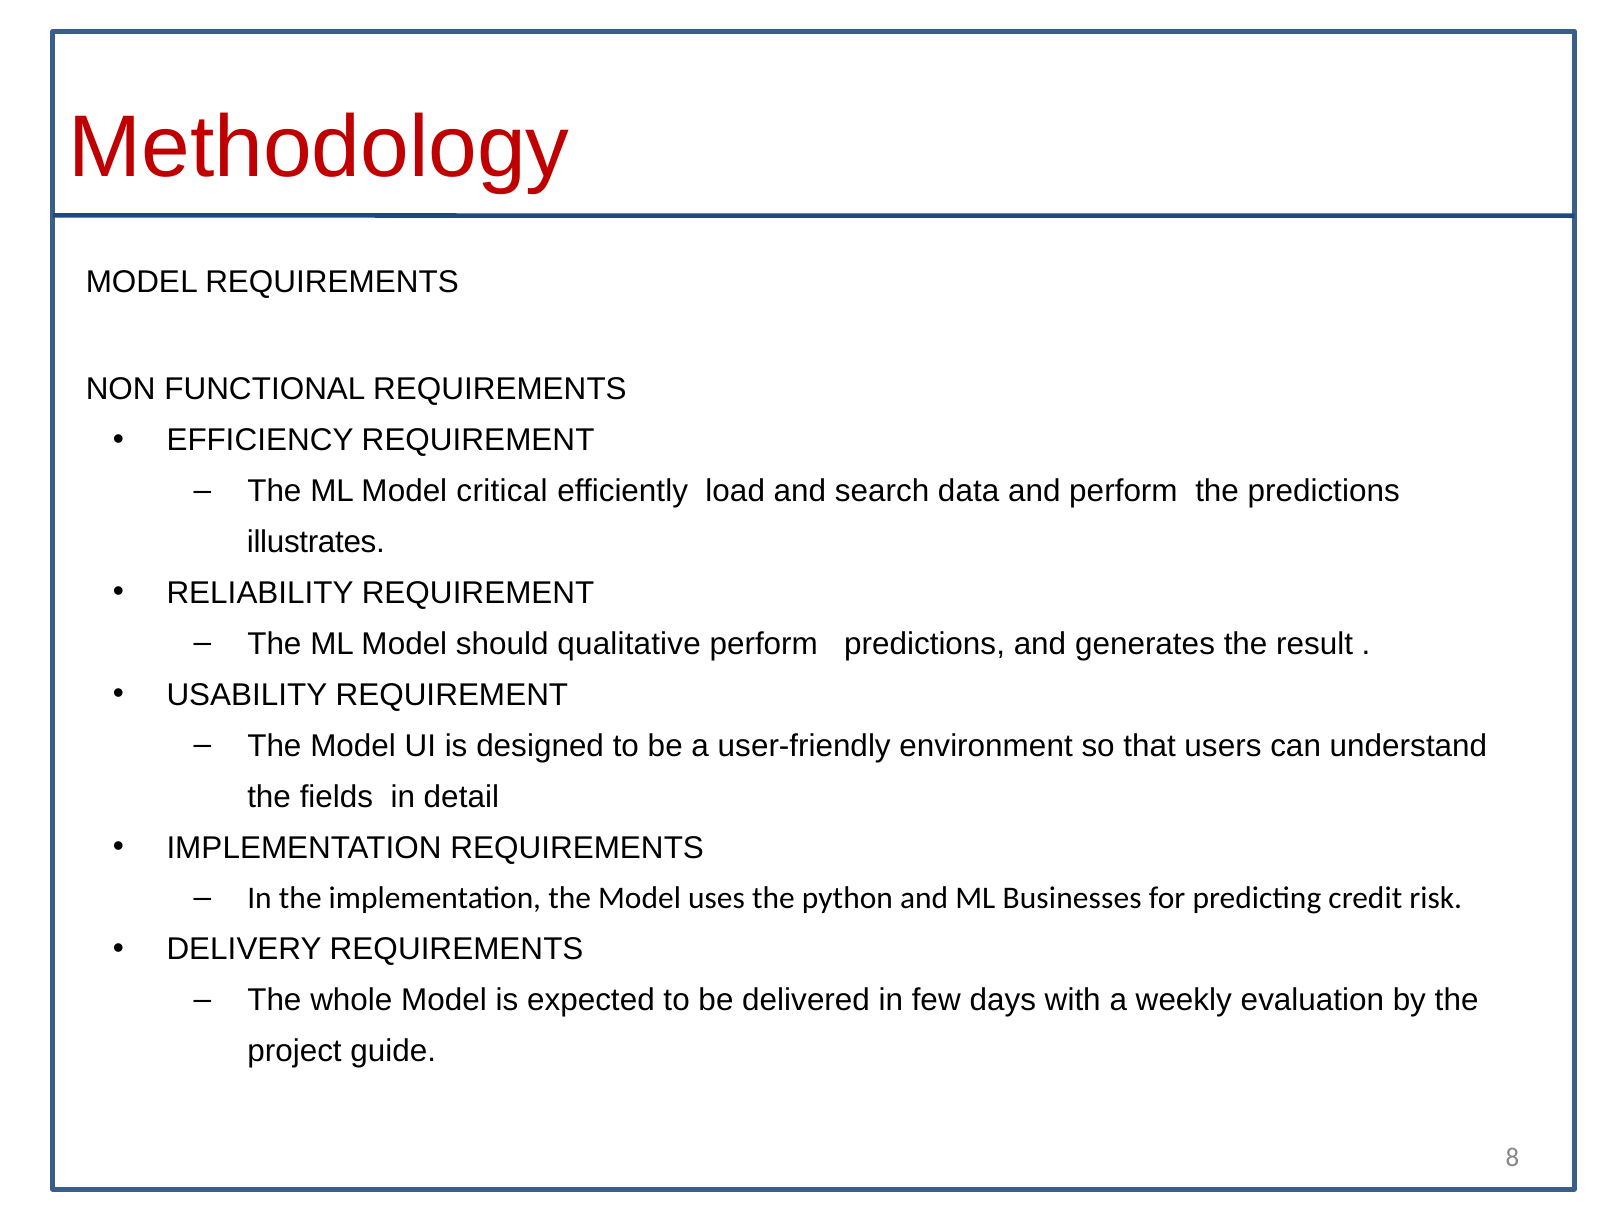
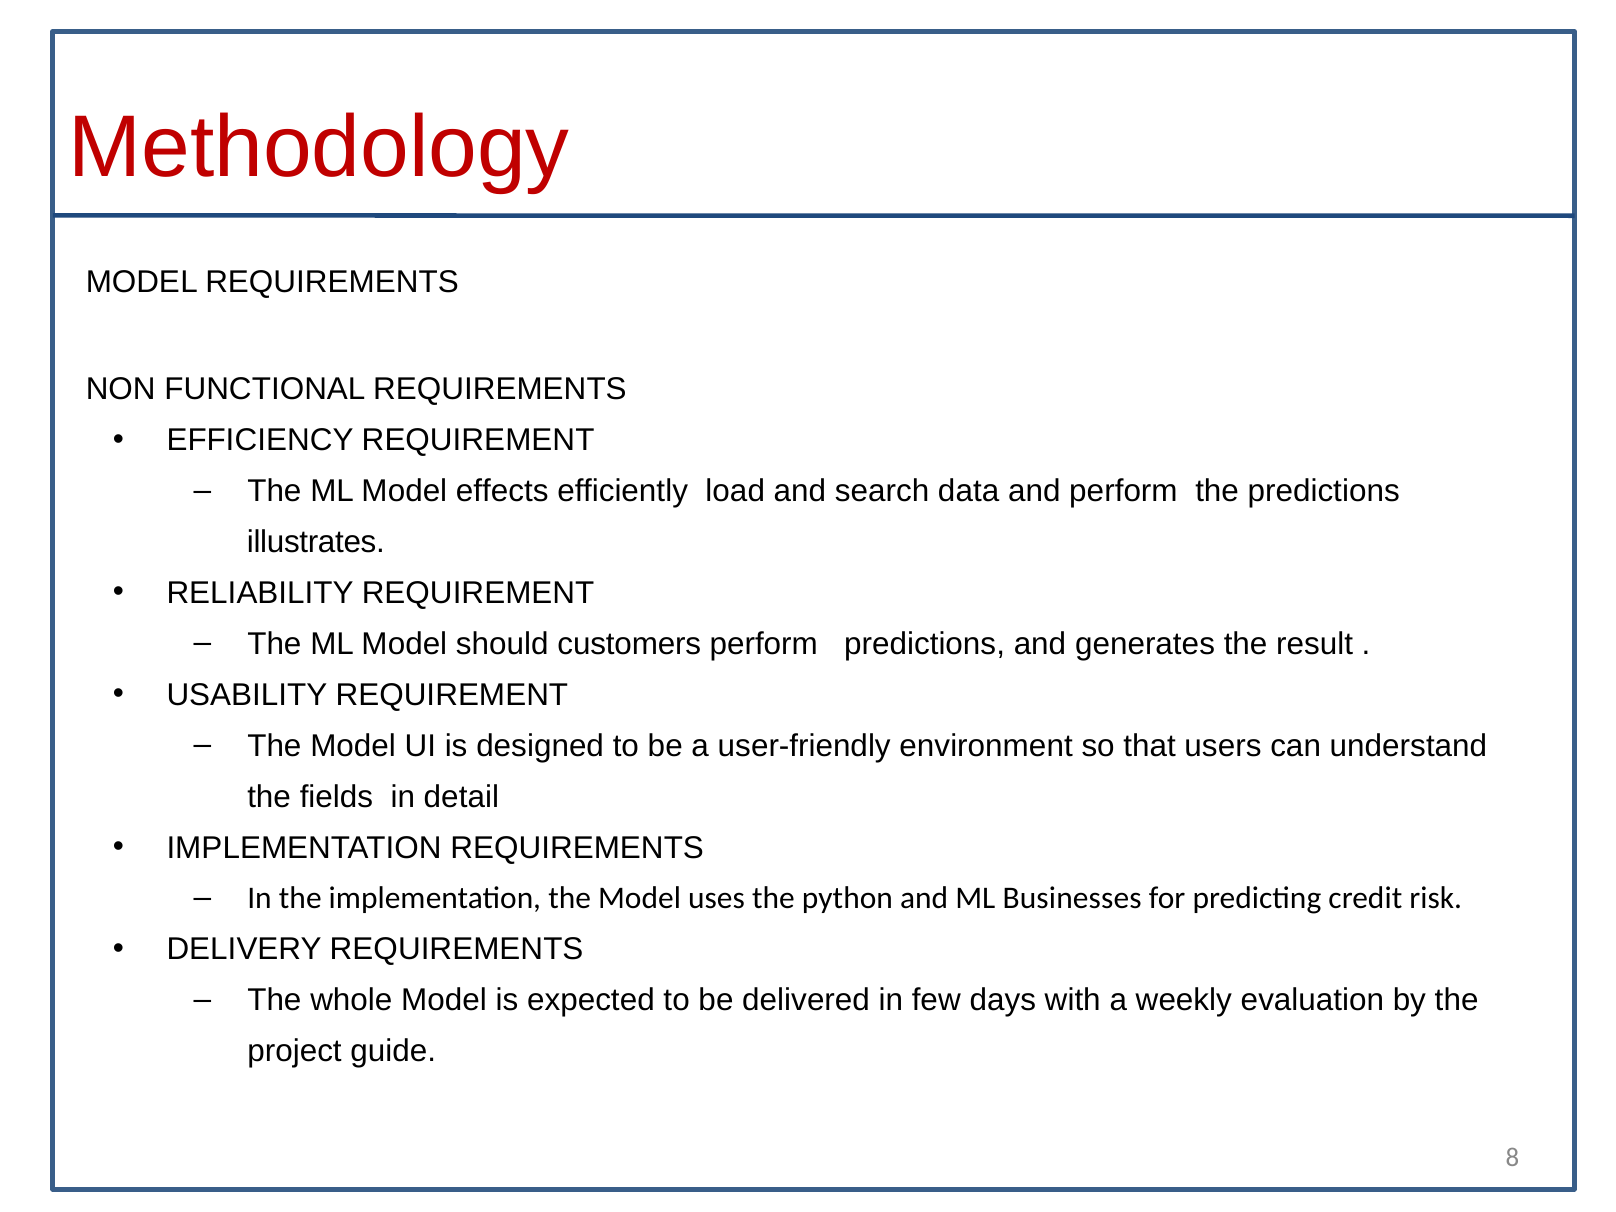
critical: critical -> effects (502, 491)
qualitative: qualitative -> customers (629, 644)
